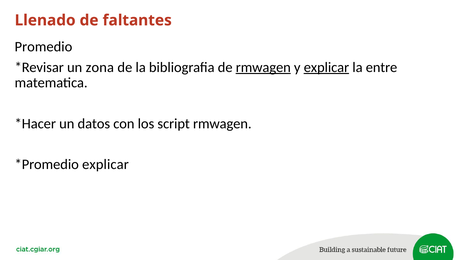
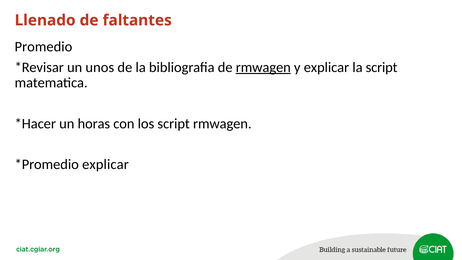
zona: zona -> unos (100, 67)
explicar underline: present -> none (326, 67)
la entre: entre -> script (382, 67)
datos: datos -> horas (94, 124)
